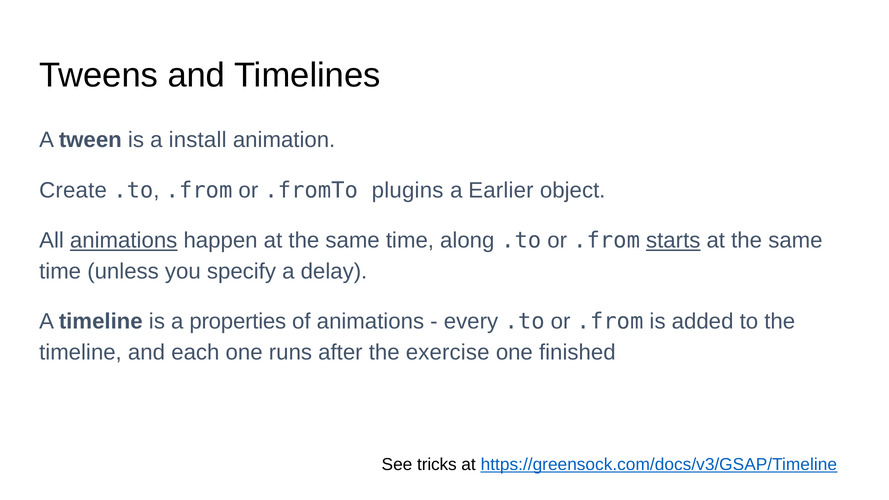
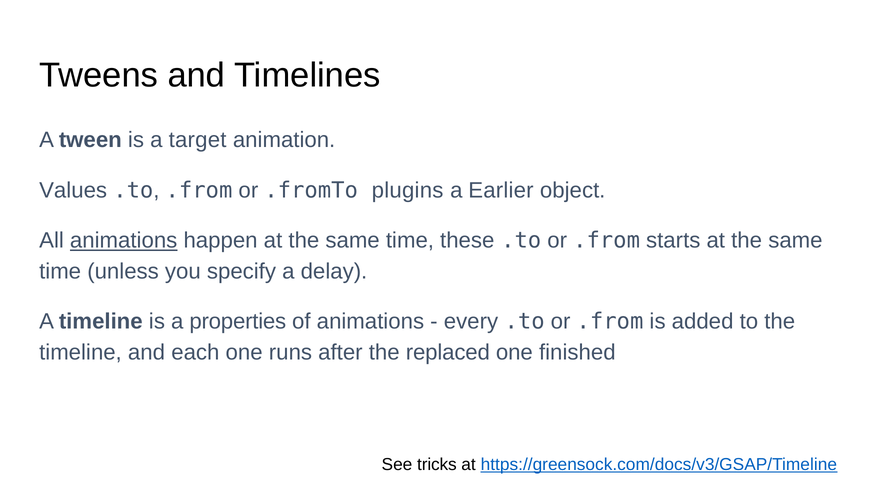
install: install -> target (198, 140)
Create: Create -> Values (73, 190)
along: along -> these (467, 241)
starts underline: present -> none (673, 241)
exercise: exercise -> replaced (448, 352)
